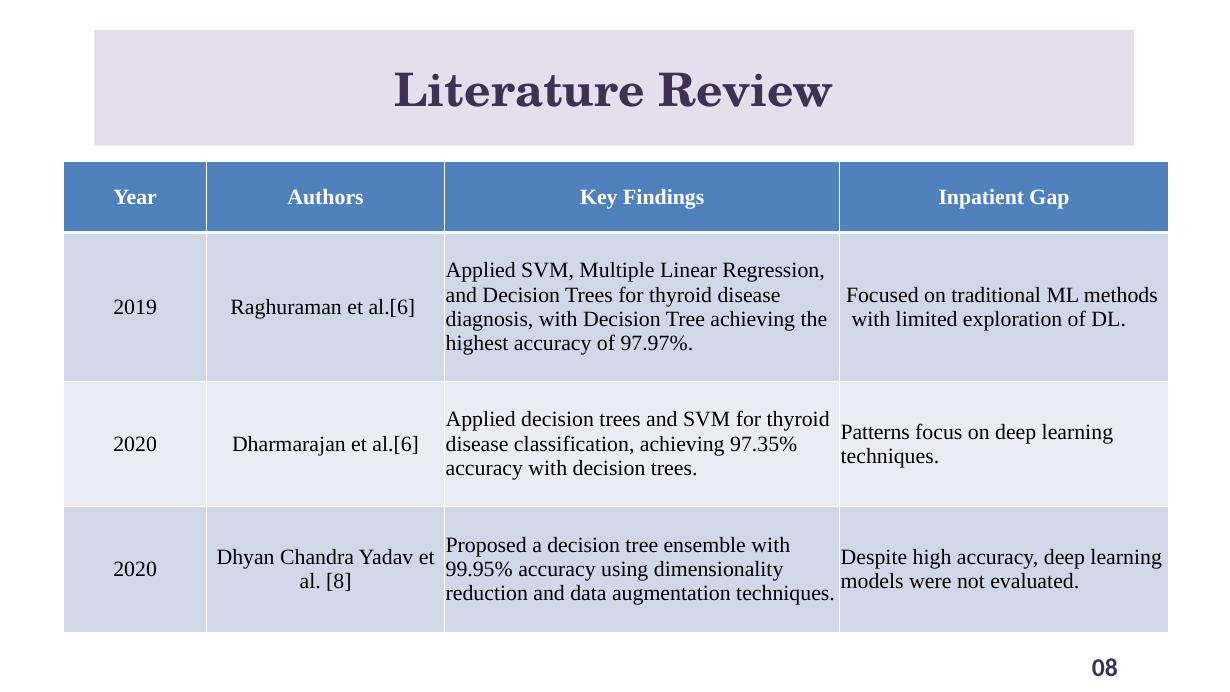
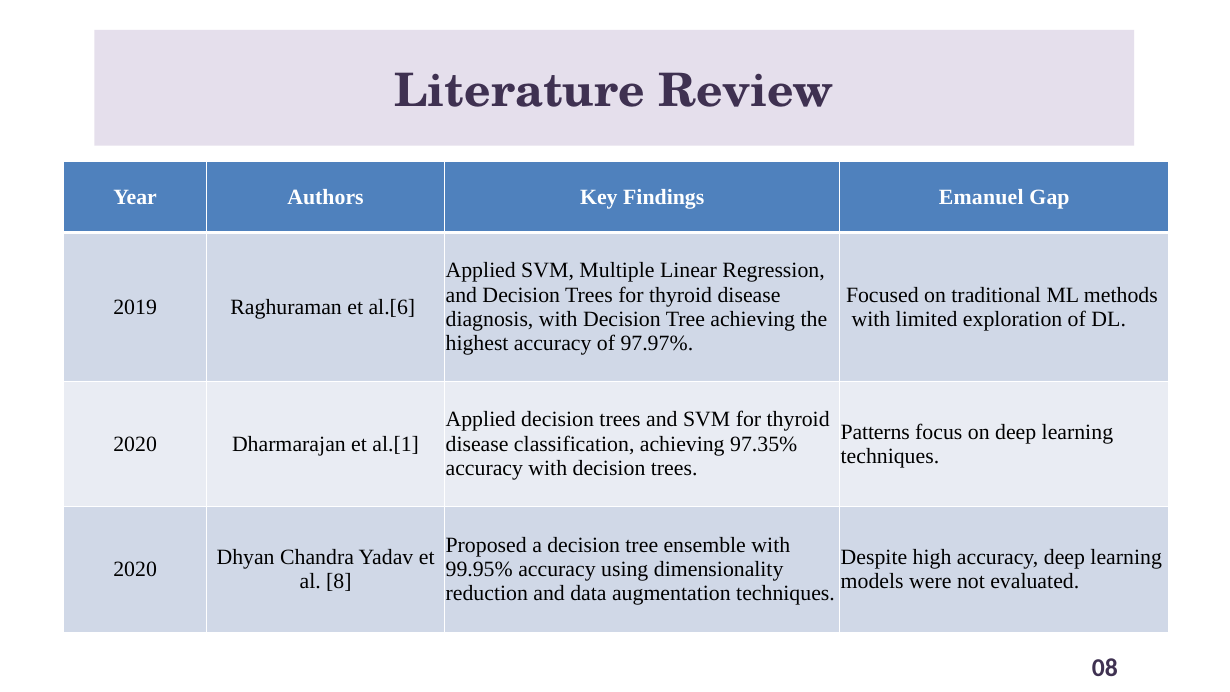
Inpatient: Inpatient -> Emanuel (981, 197)
Dharmarajan et al.[6: al.[6 -> al.[1 (396, 444)
